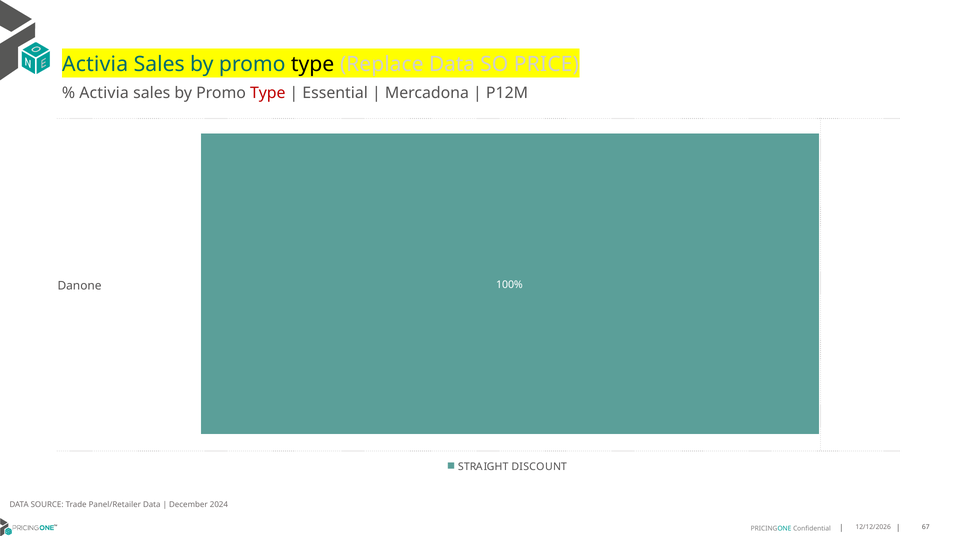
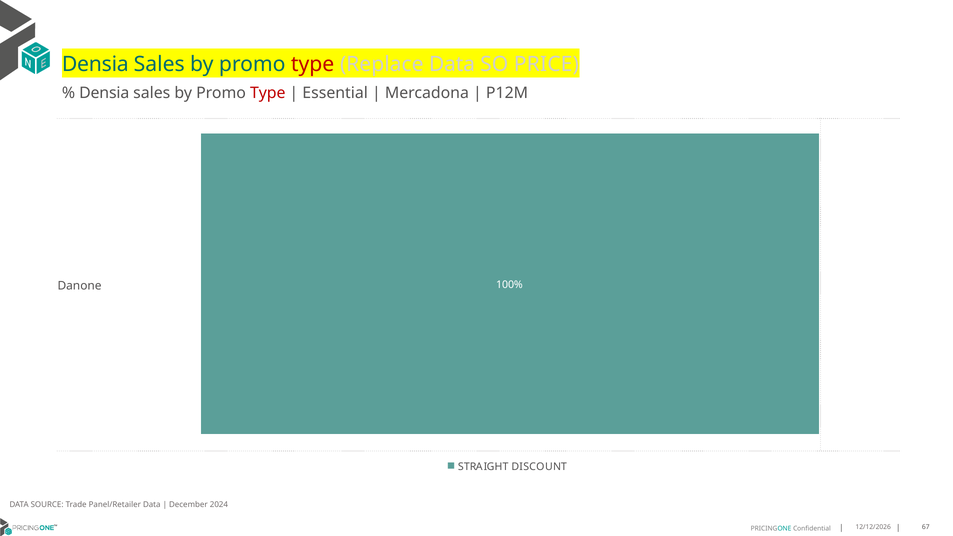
Activia: Activia -> Densia (95, 64)
type colour: black -> red (313, 64)
Activia: Activia -> Densia (104, 93)
